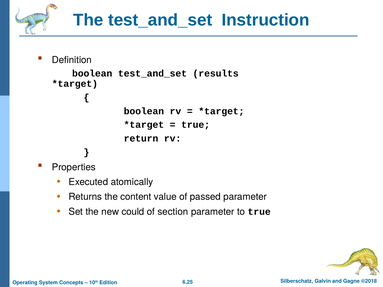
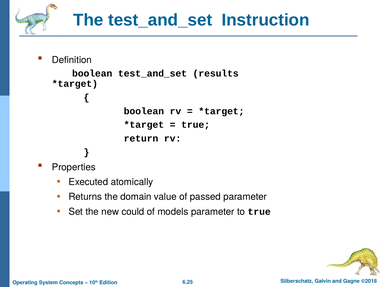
content: content -> domain (136, 197)
section: section -> models (173, 212)
